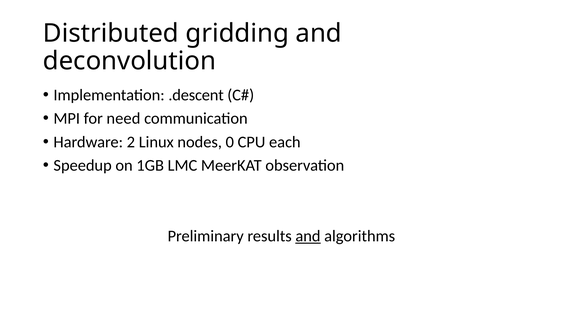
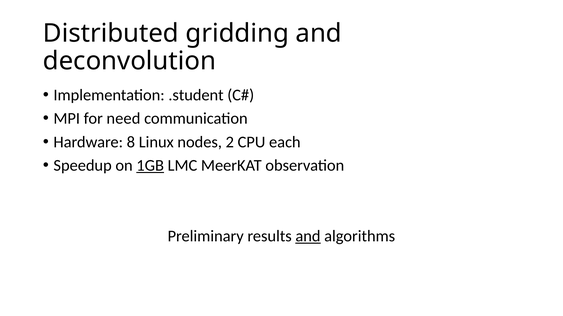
.descent: .descent -> .student (196, 95)
2: 2 -> 8 (131, 142)
0: 0 -> 2 (230, 142)
1GB underline: none -> present (150, 166)
